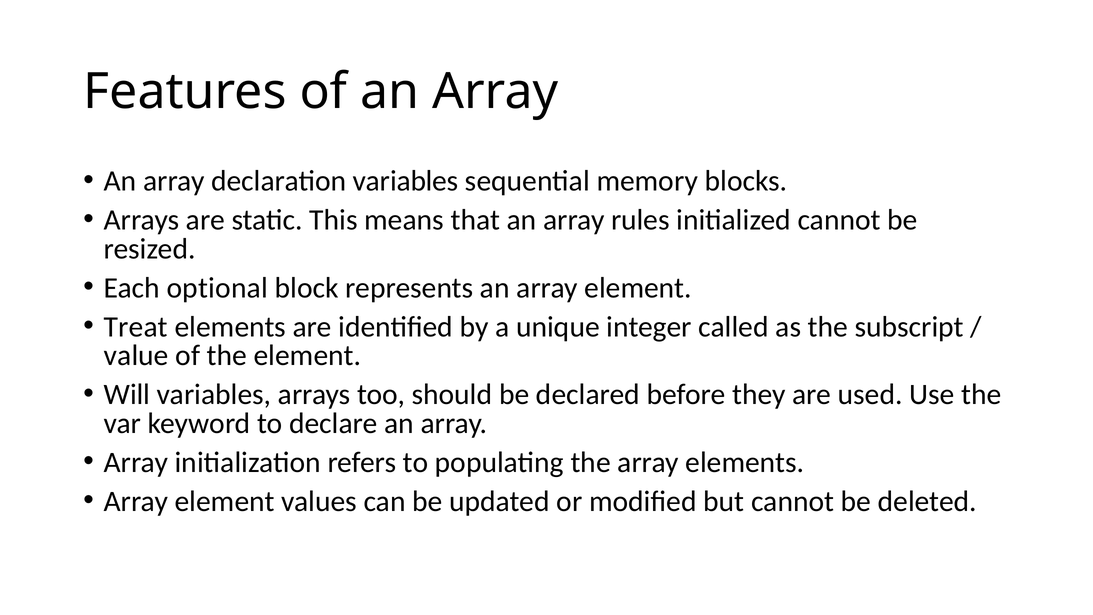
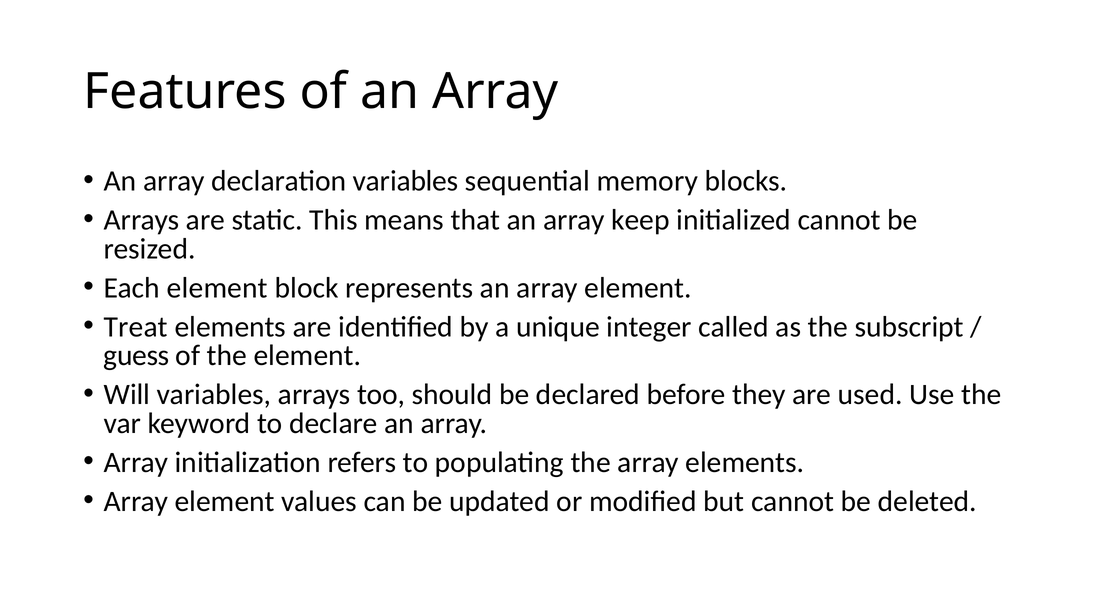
rules: rules -> keep (640, 220)
Each optional: optional -> element (217, 288)
value: value -> guess (136, 355)
